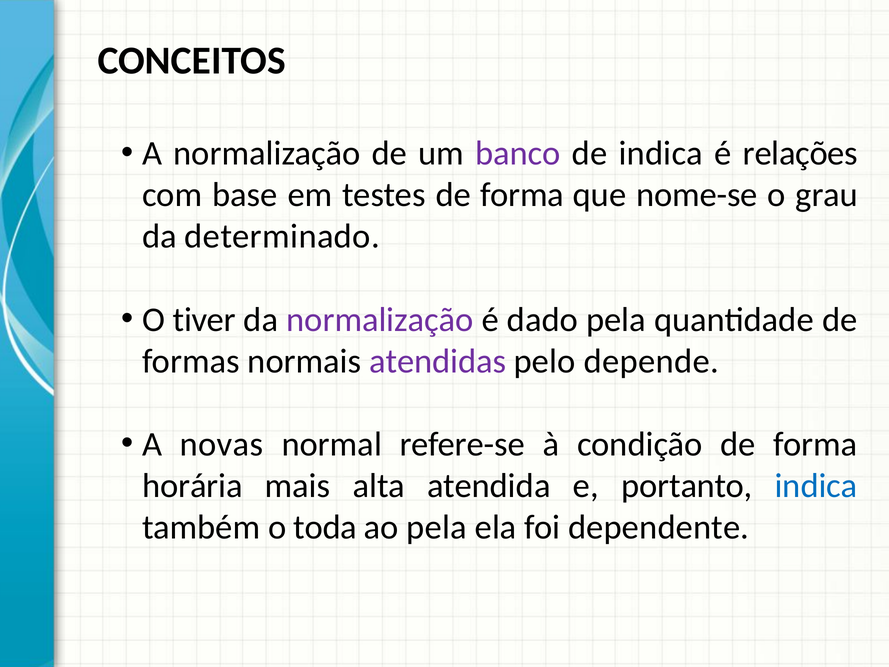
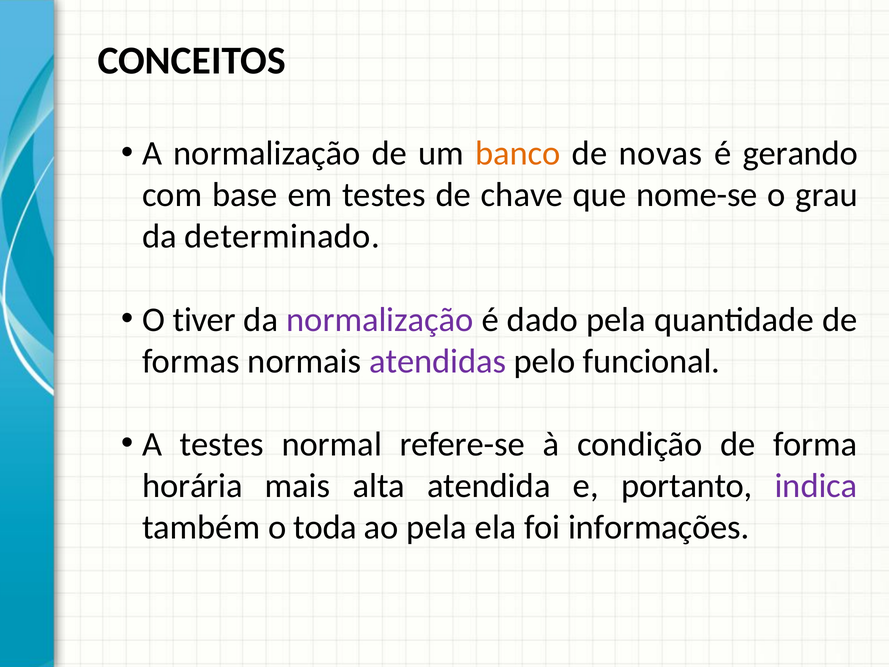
banco colour: purple -> orange (518, 153)
de indica: indica -> novas (661, 153)
relações: relações -> gerando (800, 153)
testes de forma: forma -> chave (522, 195)
depende: depende -> funcional (652, 361)
A novas: novas -> testes (222, 444)
indica colour: blue -> purple (816, 486)
dependente: dependente -> informações (659, 527)
